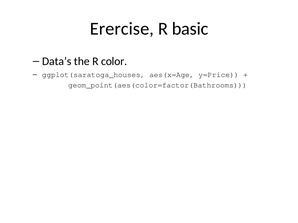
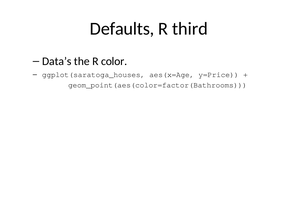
Erercise: Erercise -> Defaults (122, 29)
basic: basic -> third (190, 29)
